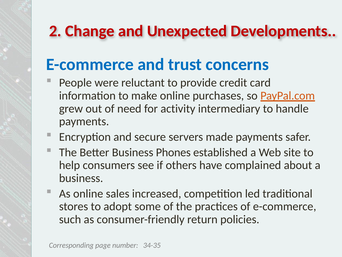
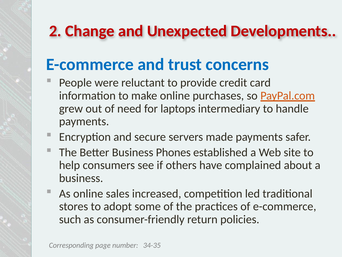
activity: activity -> laptops (178, 108)
